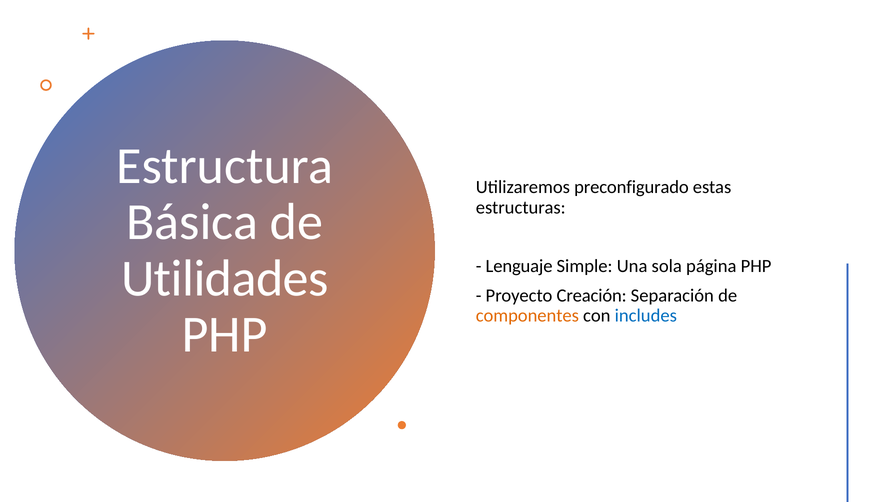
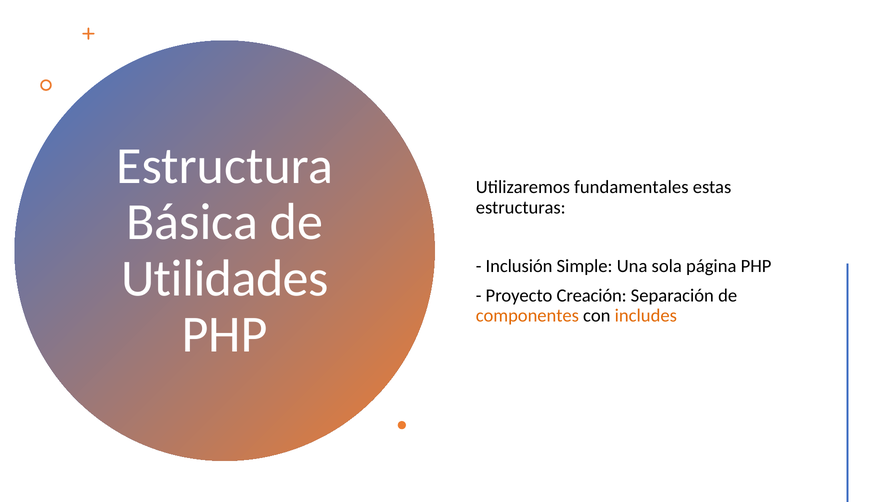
preconfigurado: preconfigurado -> fundamentales (631, 187)
Lenguaje: Lenguaje -> Inclusión (519, 266)
includes colour: blue -> orange (646, 316)
